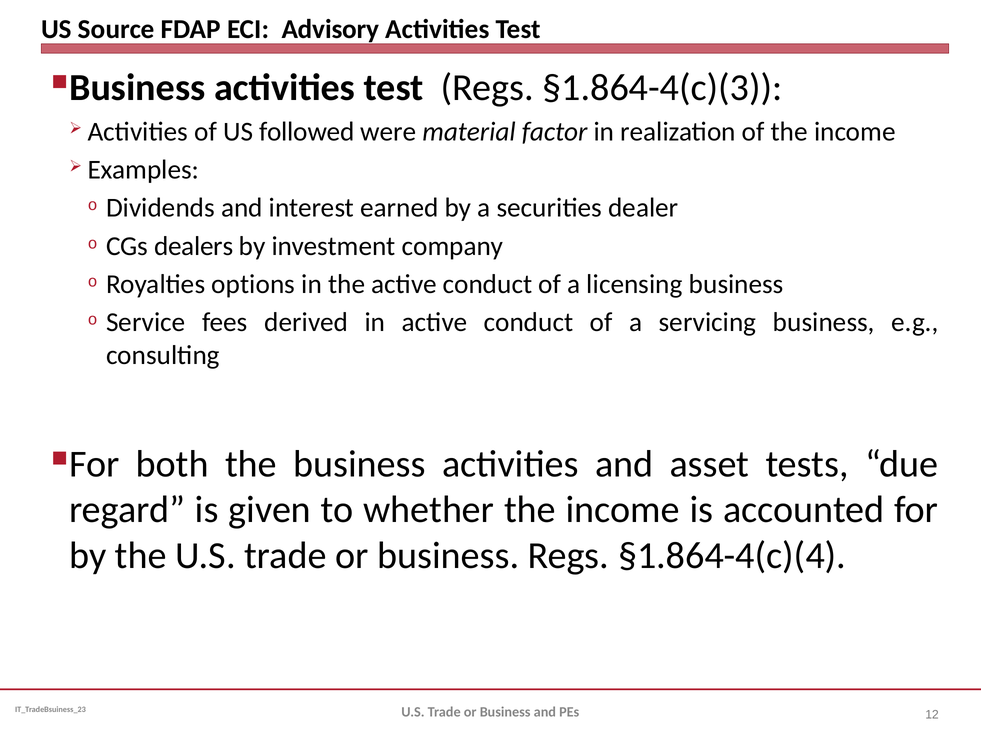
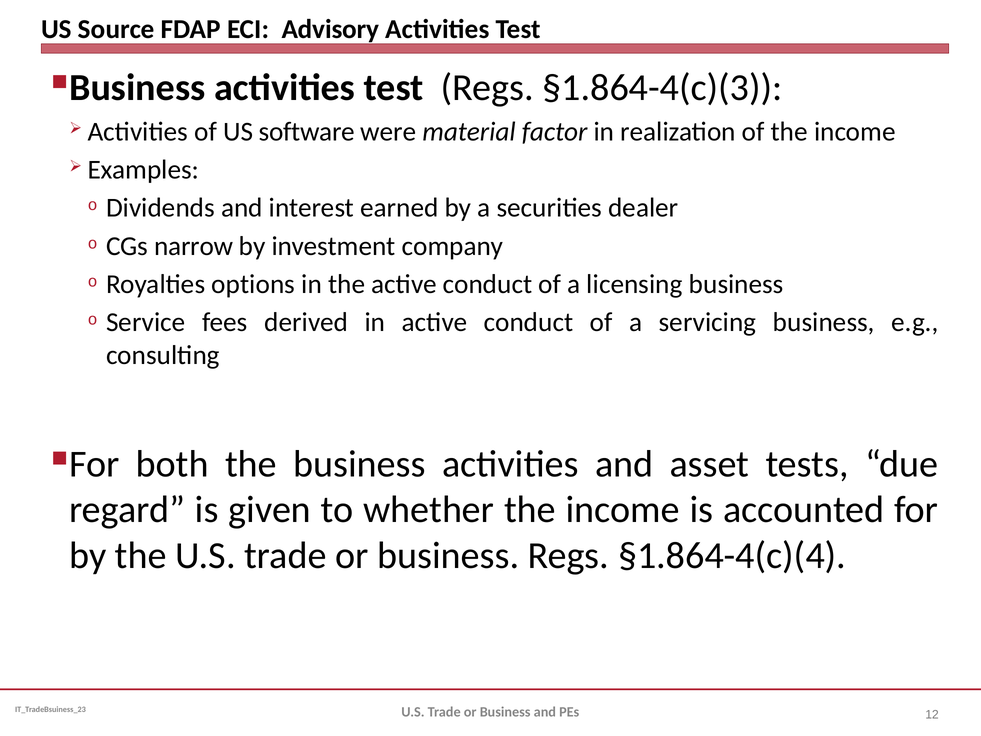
followed: followed -> software (307, 132)
dealers: dealers -> narrow (194, 246)
